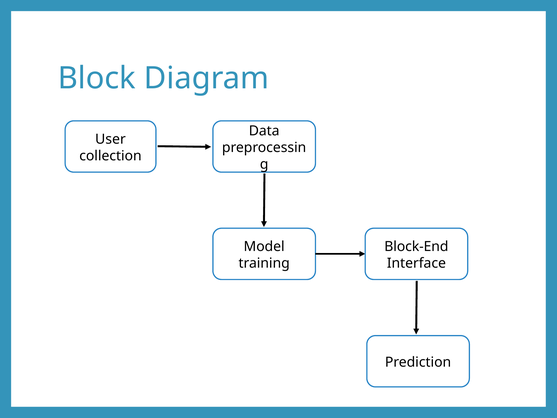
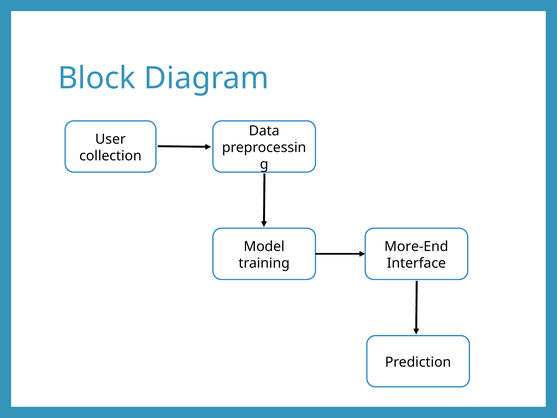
Block-End: Block-End -> More-End (416, 246)
